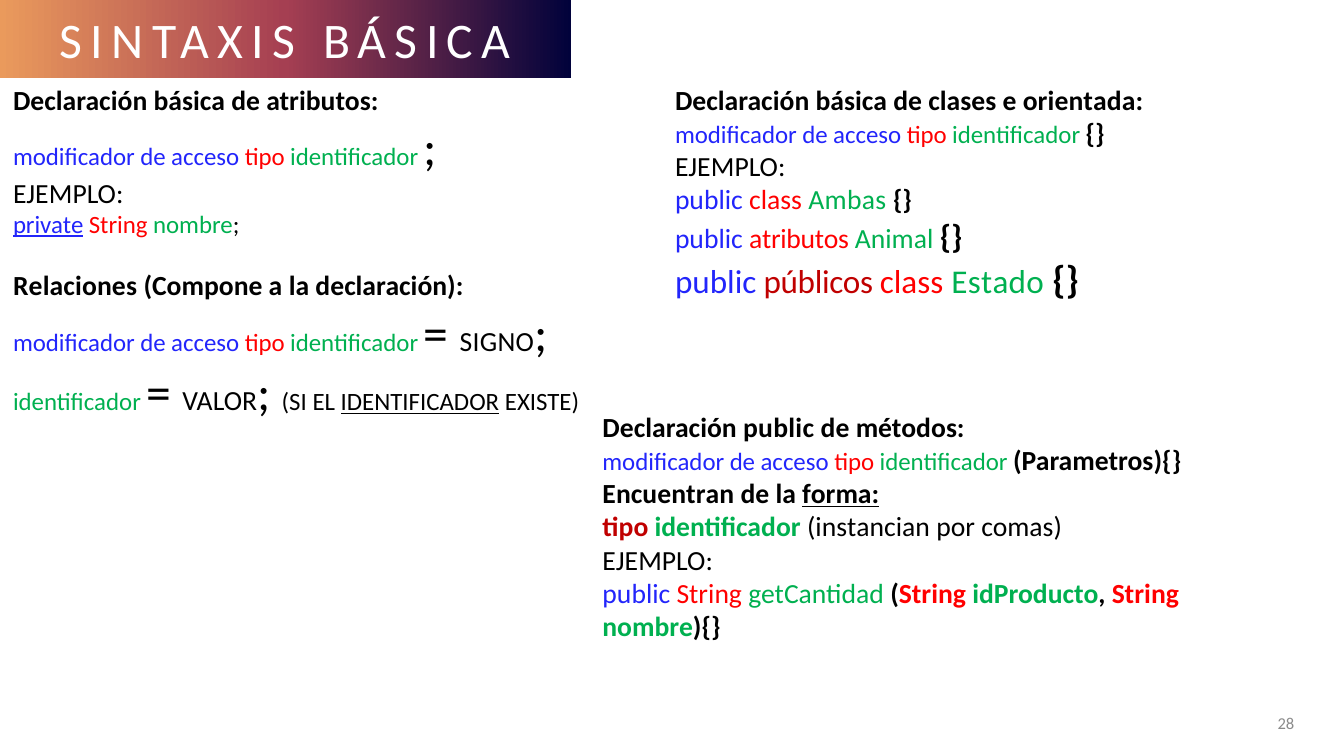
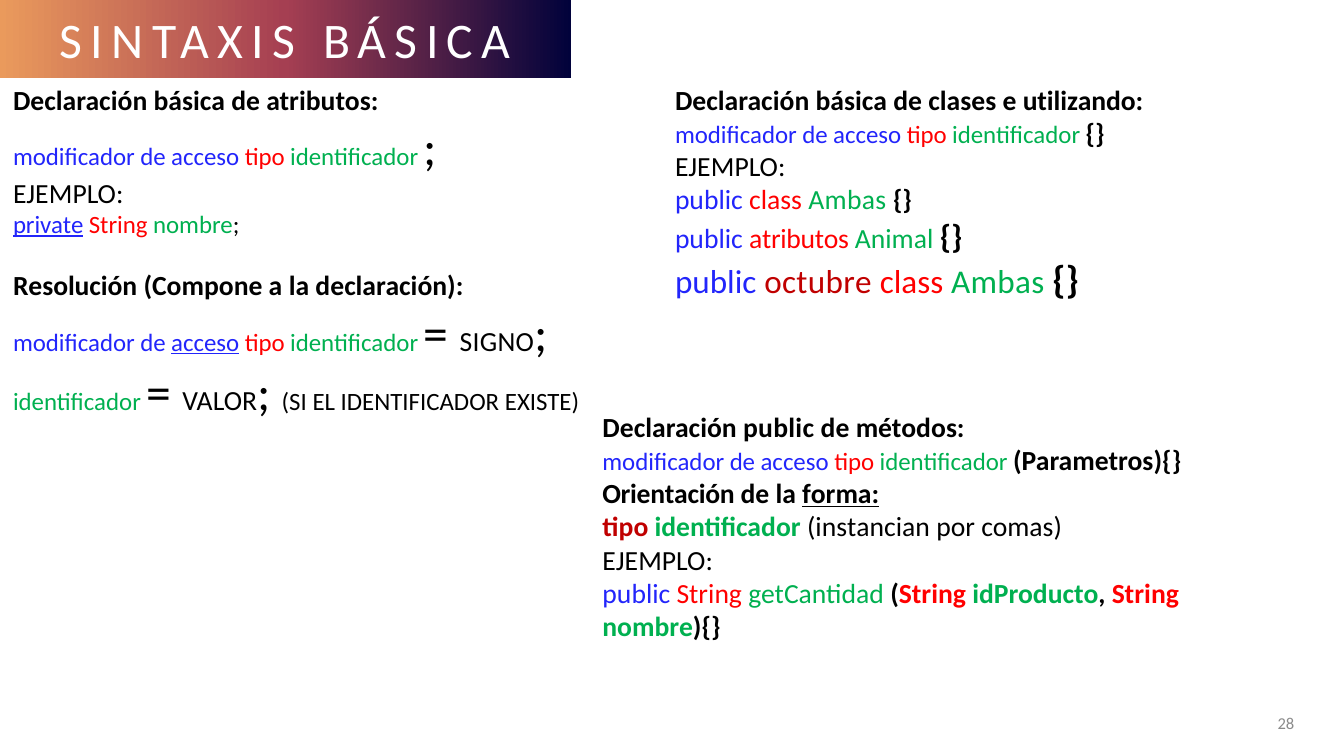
orientada: orientada -> utilizando (1083, 101)
públicos: públicos -> octubre (818, 283)
Estado: Estado -> Ambas (998, 283)
Relaciones: Relaciones -> Resolución (75, 287)
acceso underline: none -> present (205, 343)
IDENTIFICADOR underline: present -> none (420, 403)
Encuentran: Encuentran -> Orientación (668, 495)
